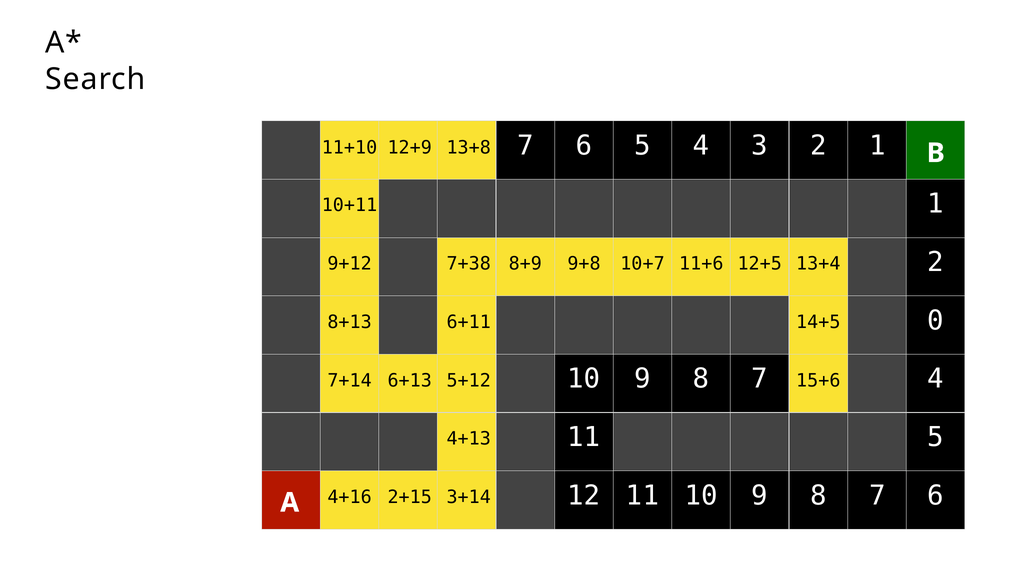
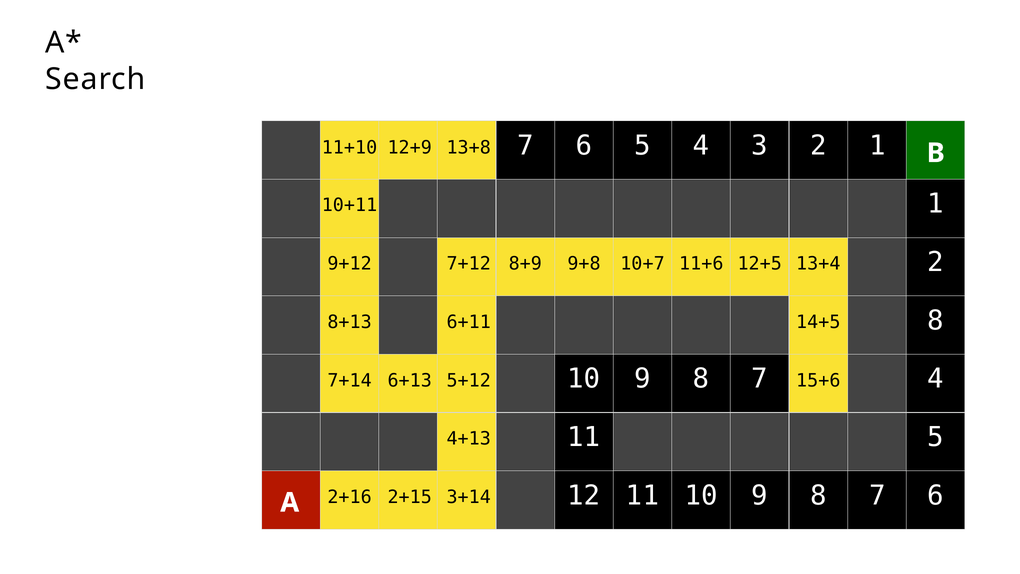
7+38: 7+38 -> 7+12 (469, 264)
14+5 0: 0 -> 8 (935, 321)
4+16: 4+16 -> 2+16 (350, 497)
